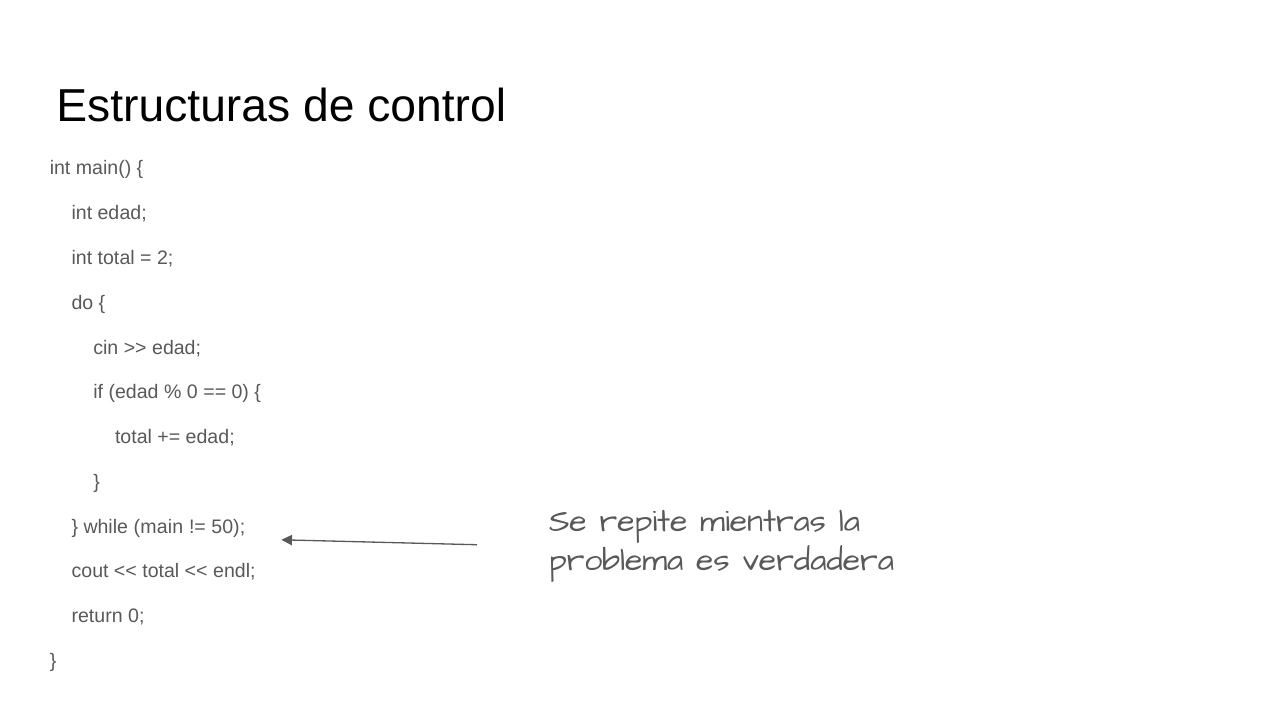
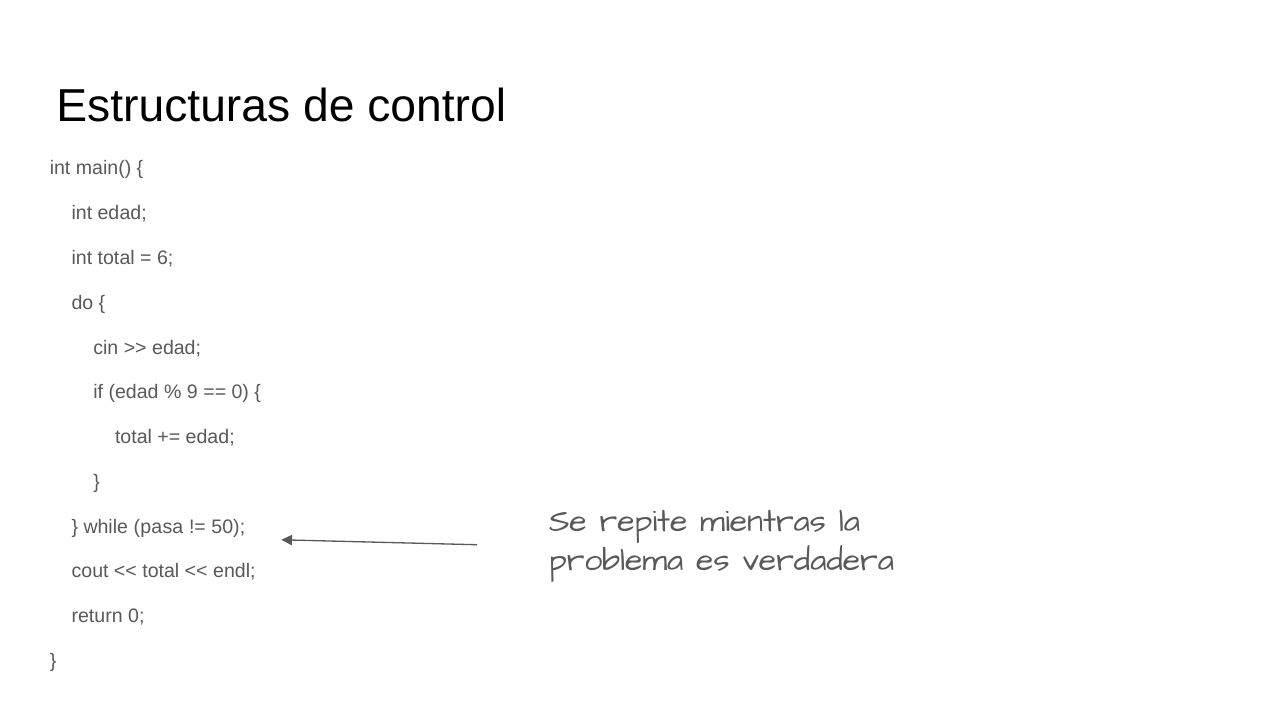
2: 2 -> 6 (165, 258)
0: 0 -> 9 (192, 392)
main: main -> pasa (159, 527)
